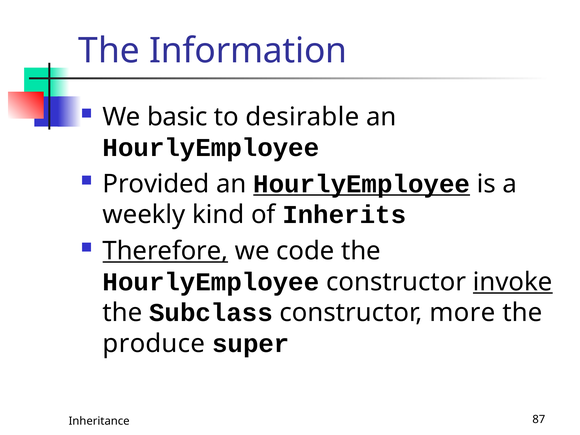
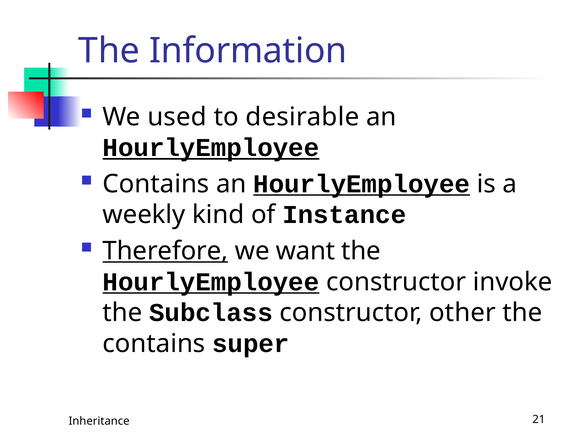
basic: basic -> used (177, 117)
HourlyEmployee underline: none -> present (211, 148)
Provided: Provided -> Contains (156, 184)
Inherits: Inherits -> Instance (344, 215)
code: code -> want (305, 251)
HourlyEmployee underline: none -> present (211, 282)
invoke underline: present -> none (513, 282)
more: more -> other (462, 313)
produce: produce -> contains (154, 344)
87: 87 -> 21 (539, 419)
